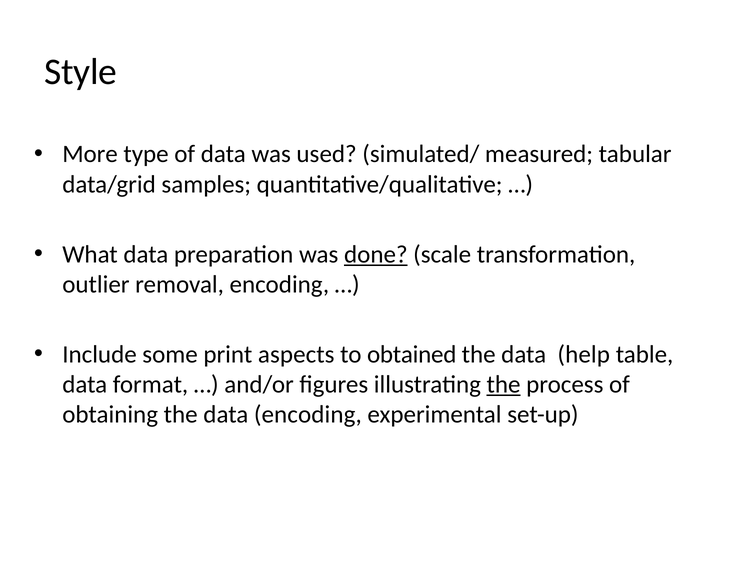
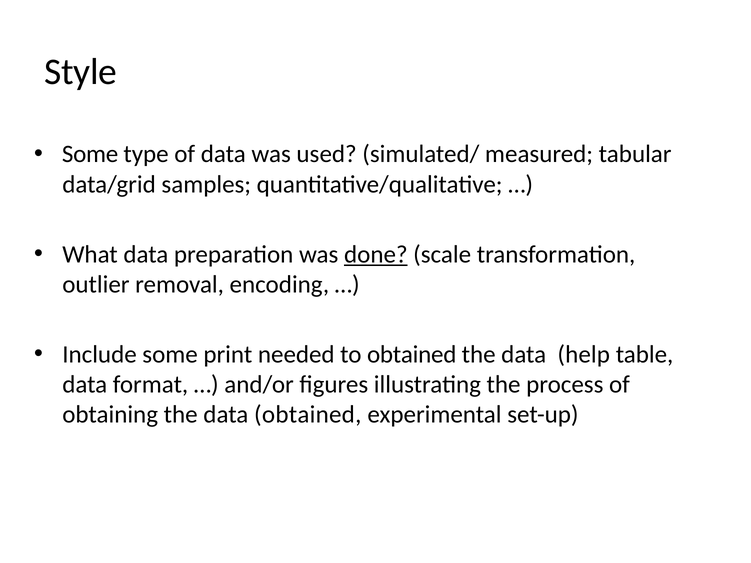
More: More -> Some (90, 154)
aspects: aspects -> needed (296, 355)
the underline: present -> none (504, 385)
data encoding: encoding -> obtained (308, 415)
